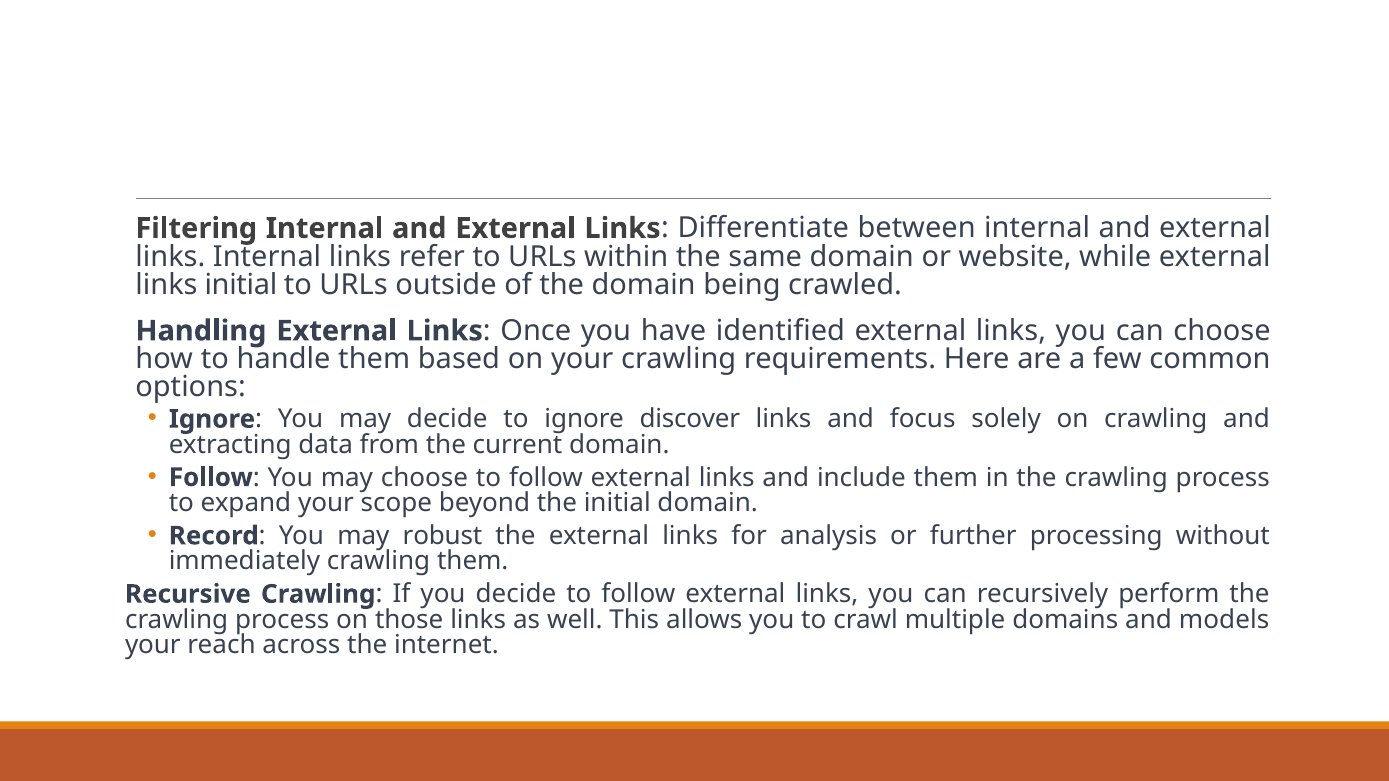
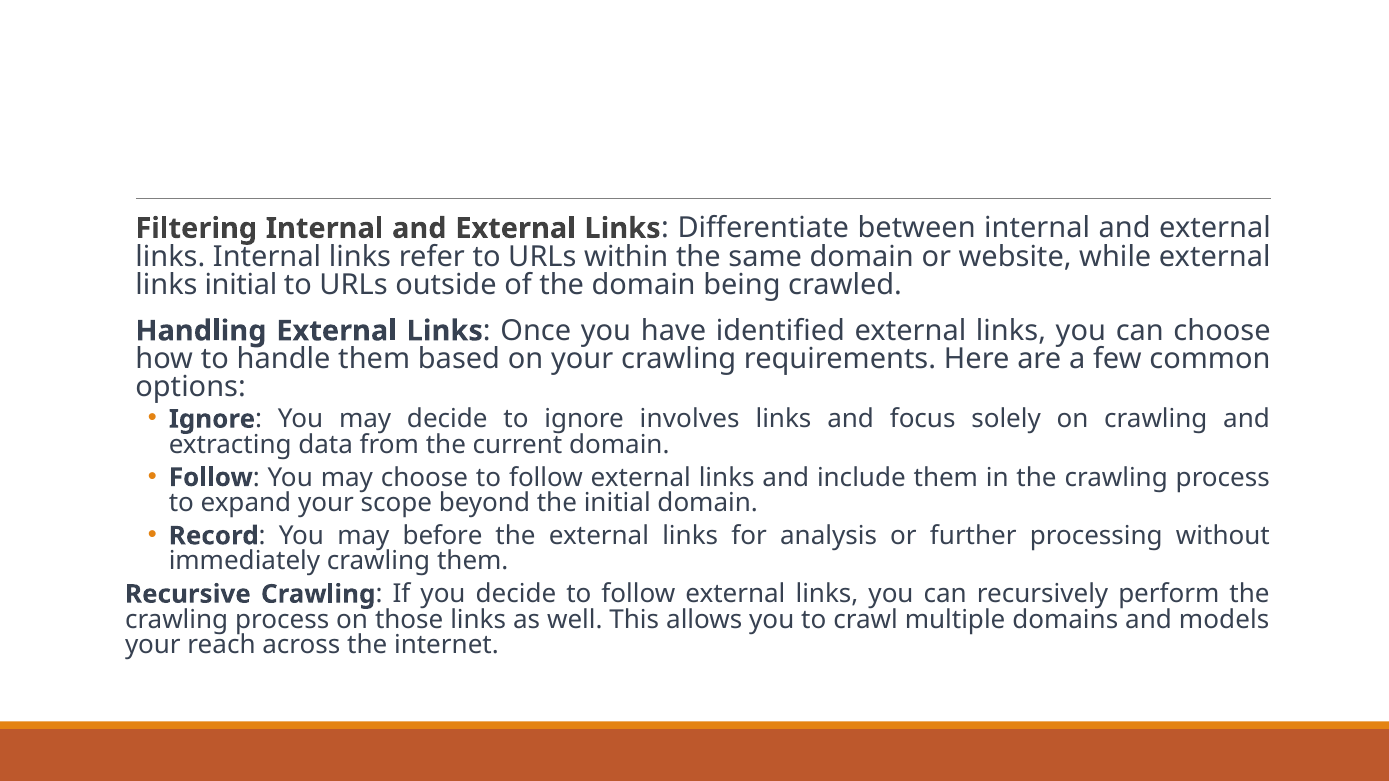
discover: discover -> involves (690, 419)
robust: robust -> before (443, 536)
